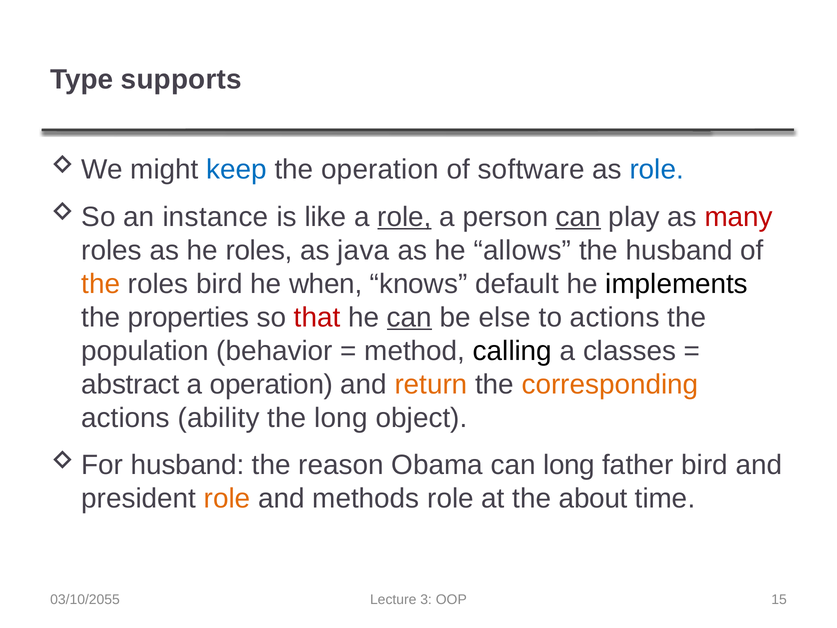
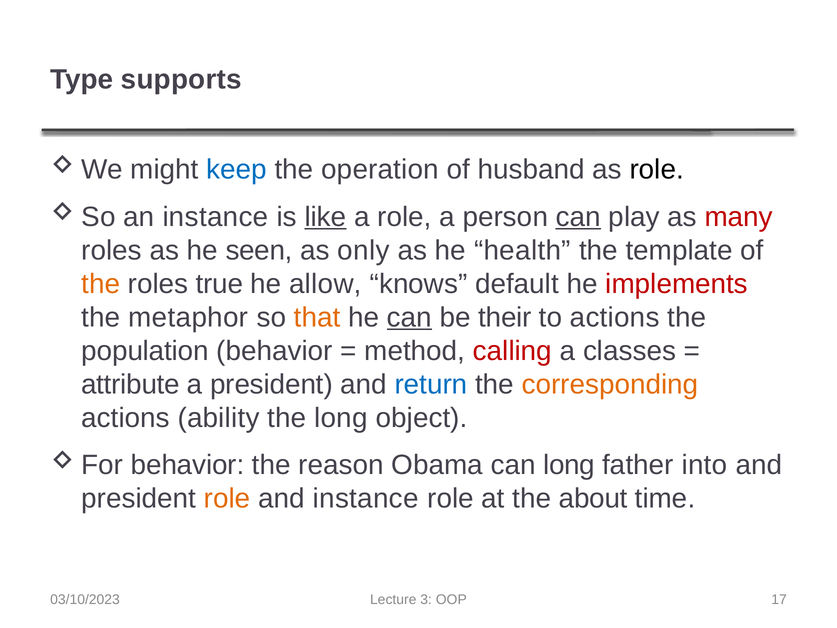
software: software -> husband (531, 169)
role colour: blue -> black (657, 169)
like underline: none -> present (325, 217)
role underline: present -> none (405, 217)
he roles: roles -> seen (259, 250)
java: java -> only (363, 250)
allows: allows -> health (522, 250)
the husband: husband -> template (679, 250)
roles bird: bird -> true (220, 284)
when: when -> allow (325, 284)
implements colour: black -> red (677, 284)
properties: properties -> metaphor (188, 317)
that colour: red -> orange (317, 317)
else: else -> their (505, 317)
calling colour: black -> red (512, 351)
abstract: abstract -> attribute (130, 384)
a operation: operation -> president (271, 384)
return colour: orange -> blue (431, 384)
husband: husband -> behavior (188, 465)
father bird: bird -> into (704, 465)
and methods: methods -> instance (366, 499)
03/10/2055: 03/10/2055 -> 03/10/2023 (85, 599)
15: 15 -> 17 (779, 599)
